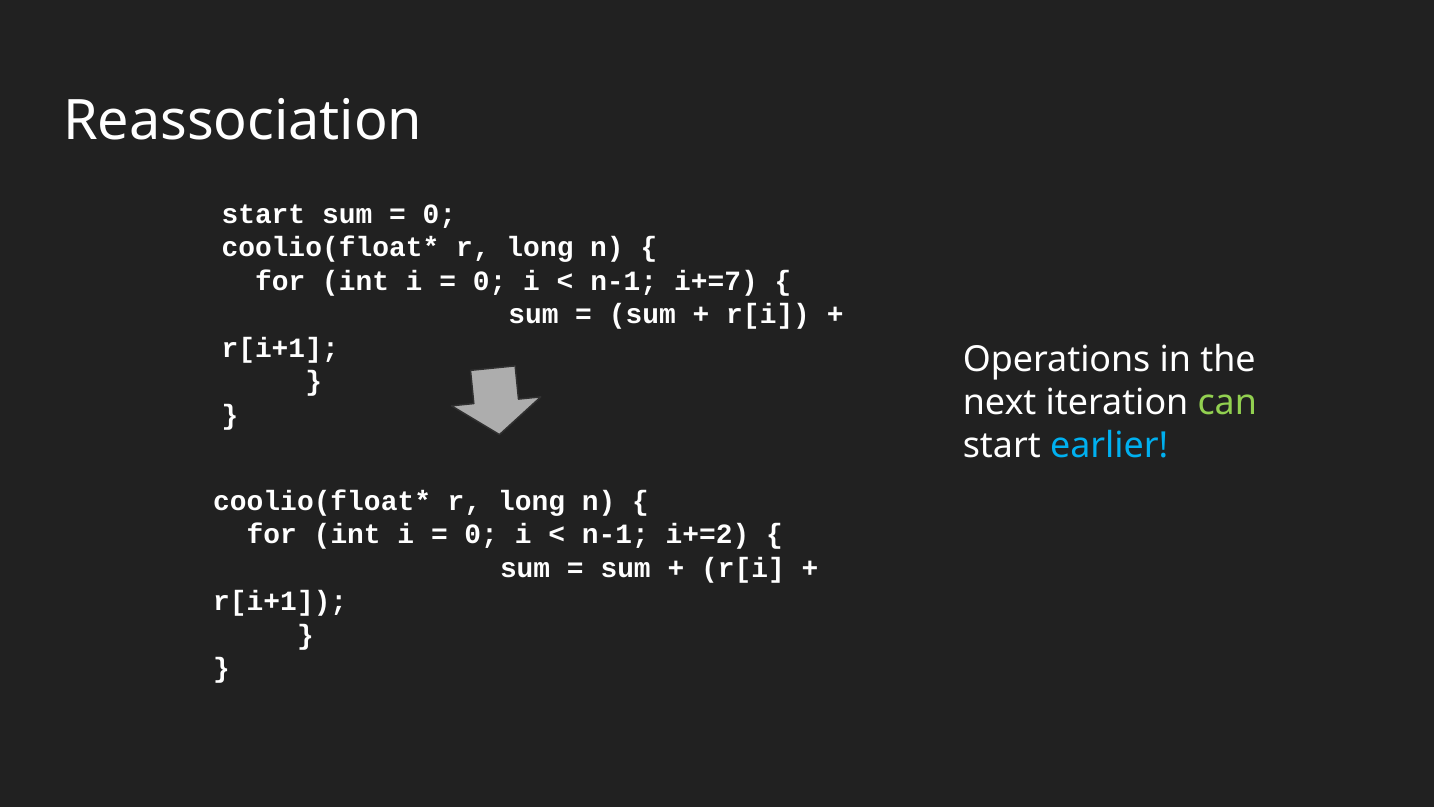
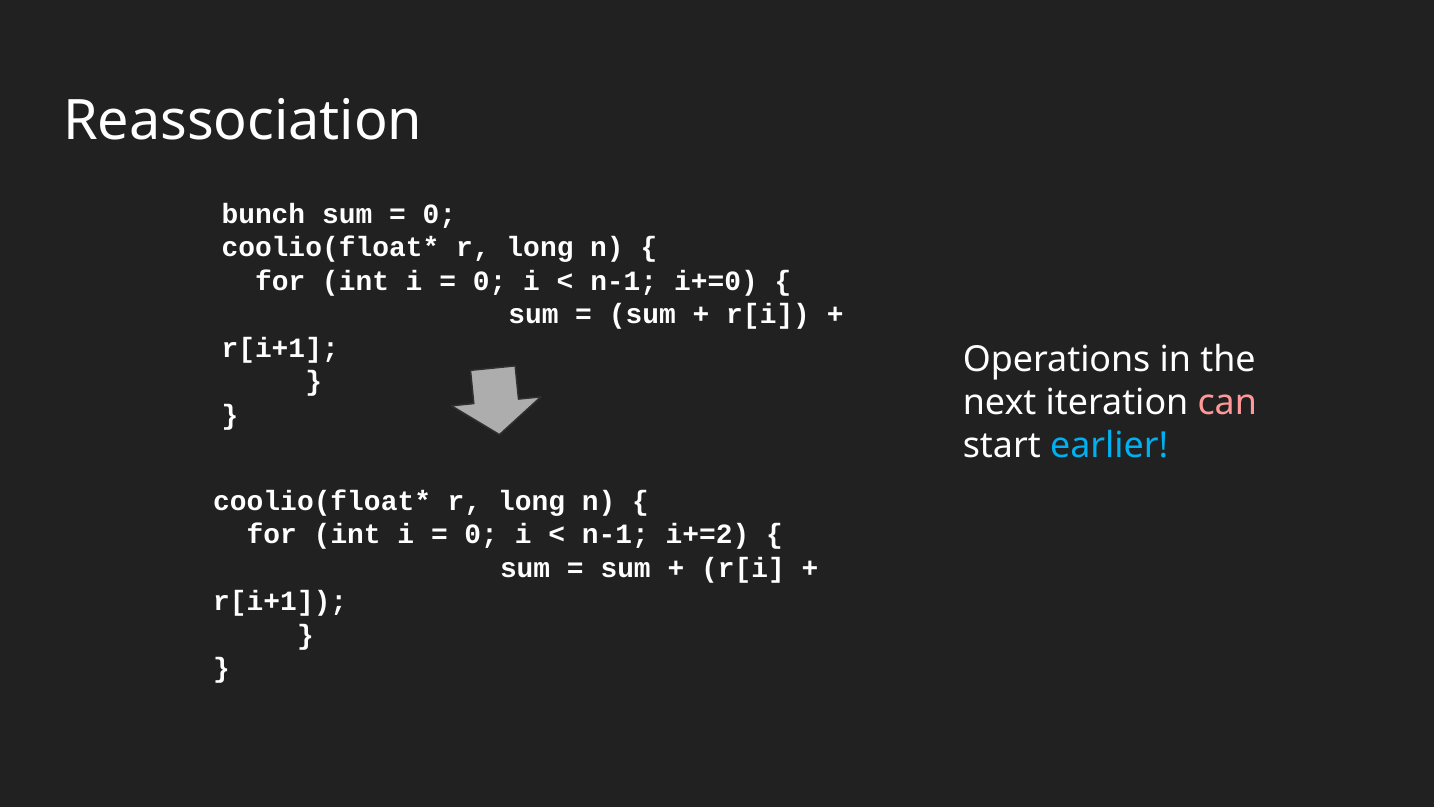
start: start -> bunch (263, 214)
i+=7: i+=7 -> i+=0 (716, 281)
can colour: light green -> pink (1227, 402)
